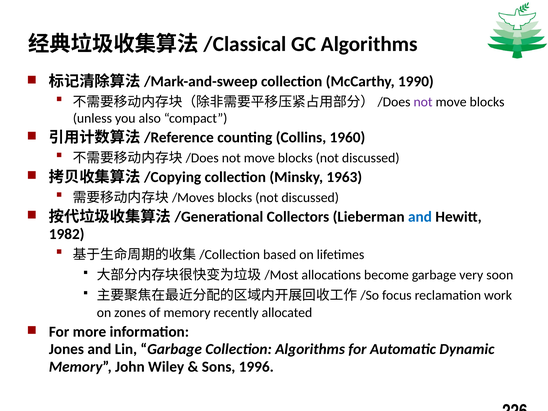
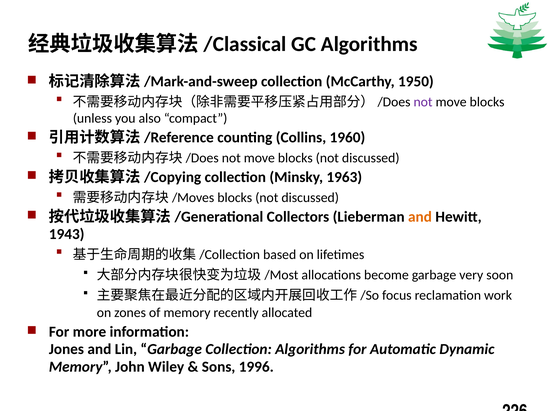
1990: 1990 -> 1950 (416, 82)
and colour: blue -> orange (420, 217)
1982: 1982 -> 1943 (67, 234)
